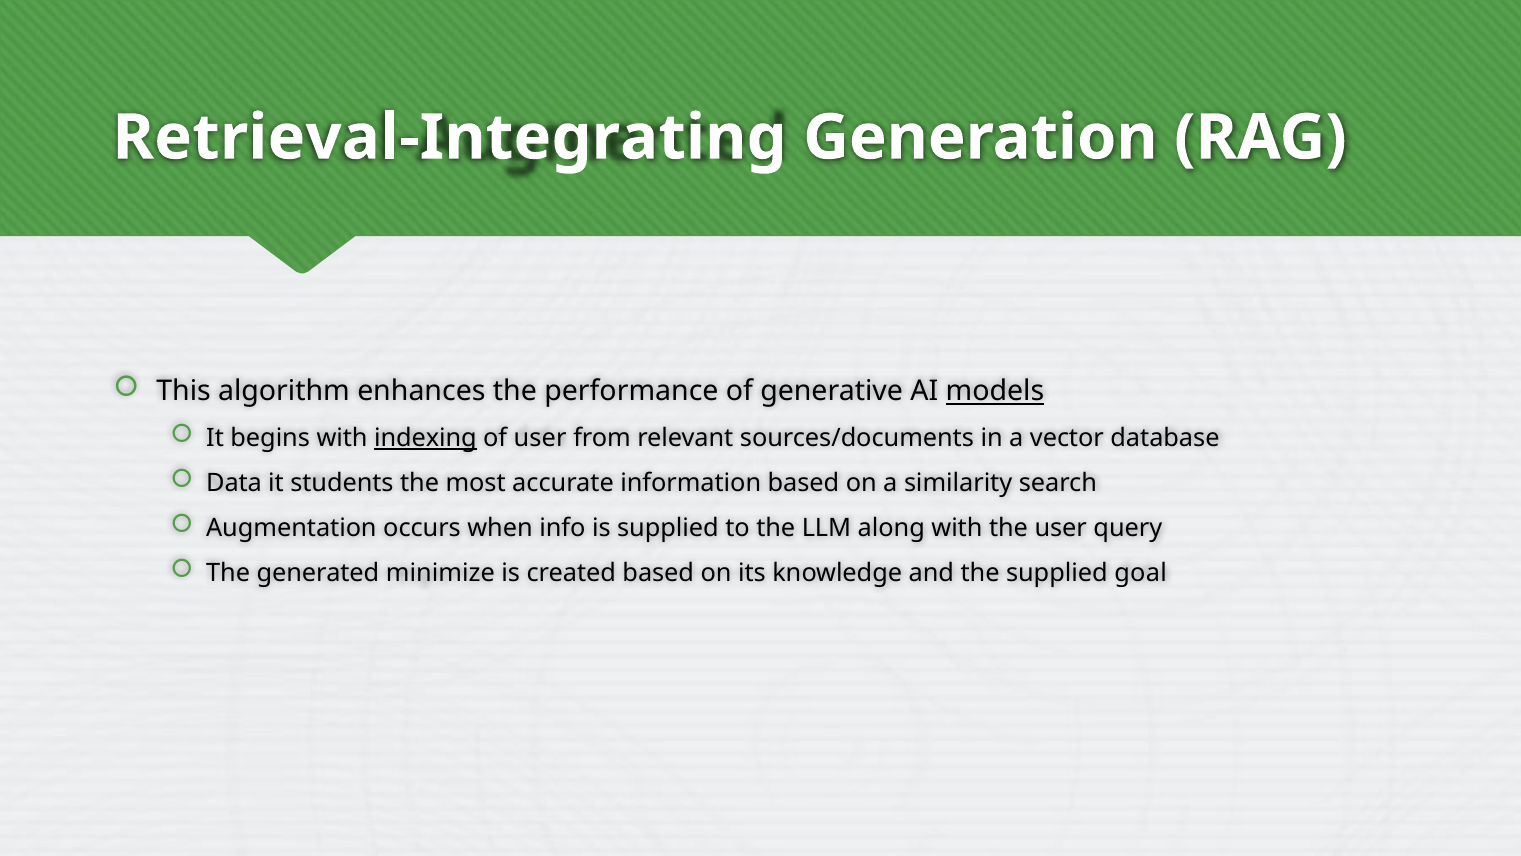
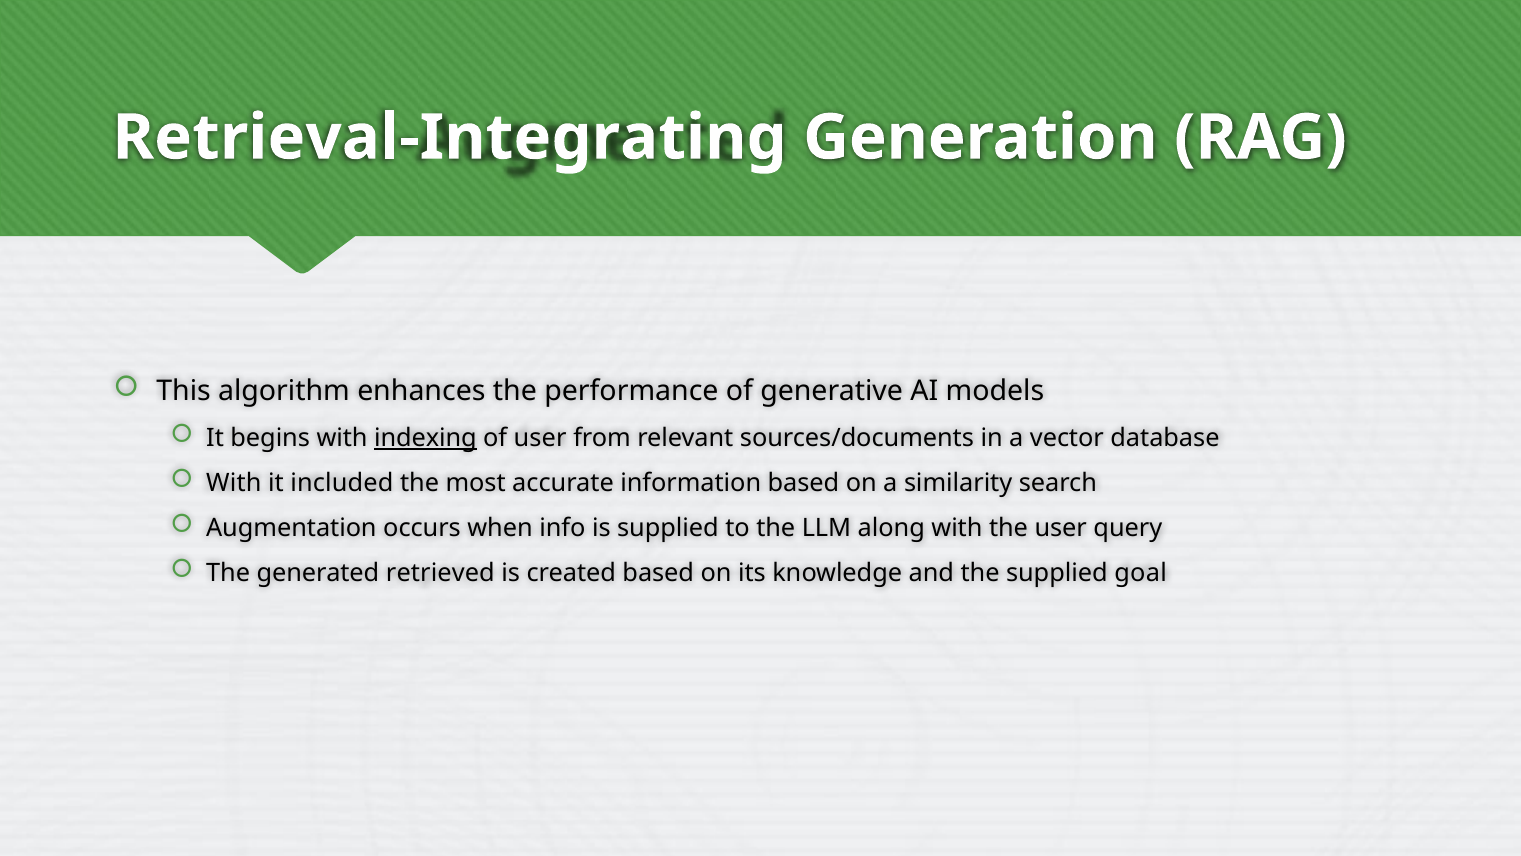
models underline: present -> none (995, 391)
Data: Data -> With (234, 483)
students: students -> included (342, 483)
minimize: minimize -> retrieved (440, 573)
